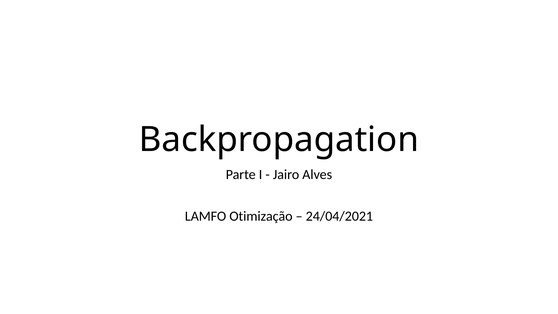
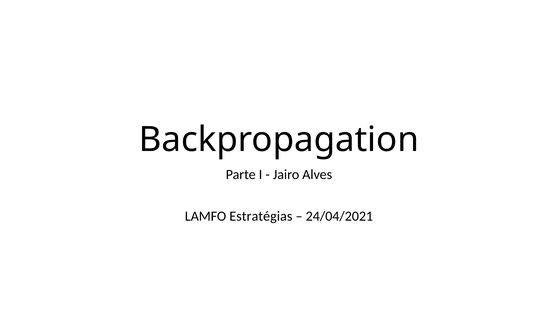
Otimização: Otimização -> Estratégias (261, 216)
